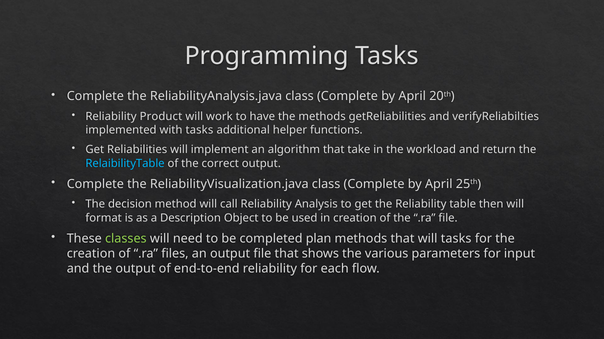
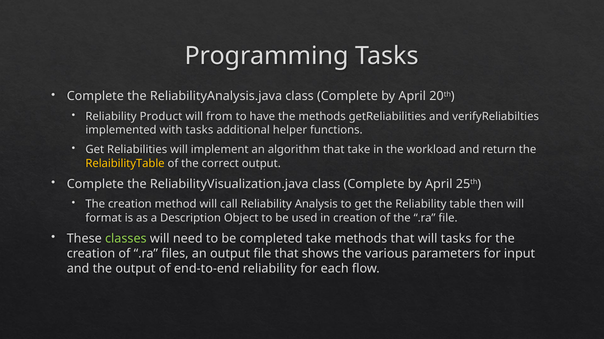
work: work -> from (219, 117)
RelaibilityTable colour: light blue -> yellow (125, 164)
decision: decision -> creation (130, 205)
completed plan: plan -> take (319, 239)
